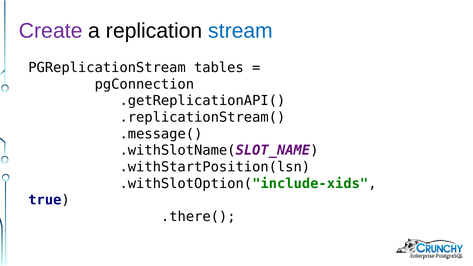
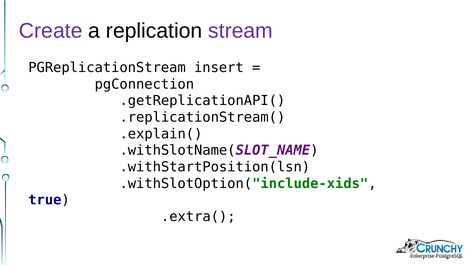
stream colour: blue -> purple (241, 31)
tables: tables -> insert (219, 68)
.message(: .message( -> .explain( (161, 134)
.there(: .there( -> .extra( (198, 217)
